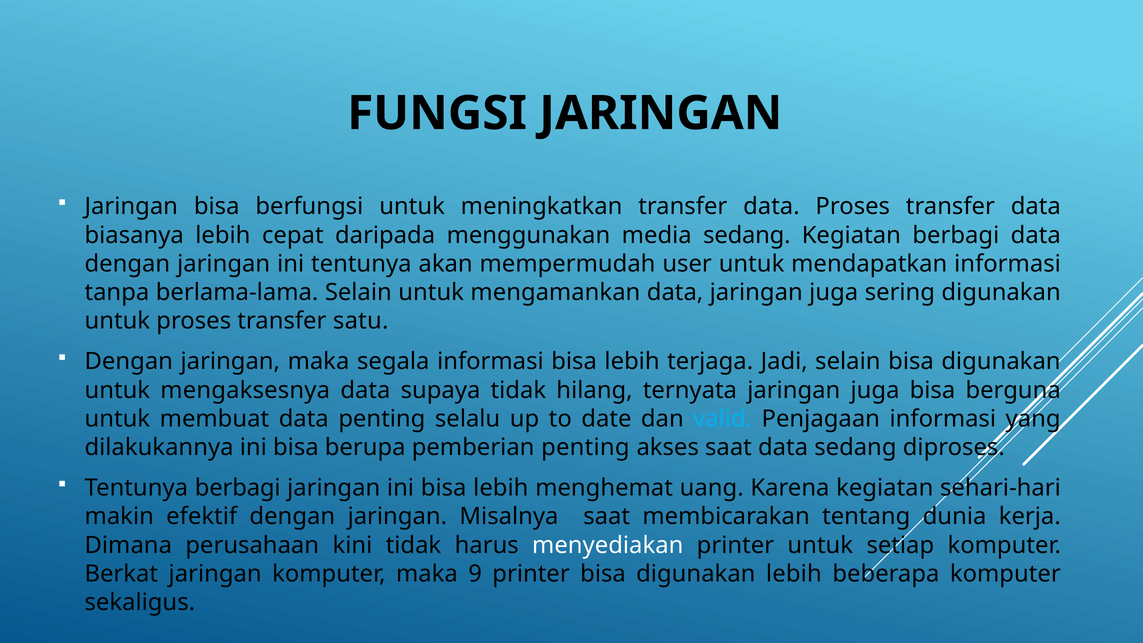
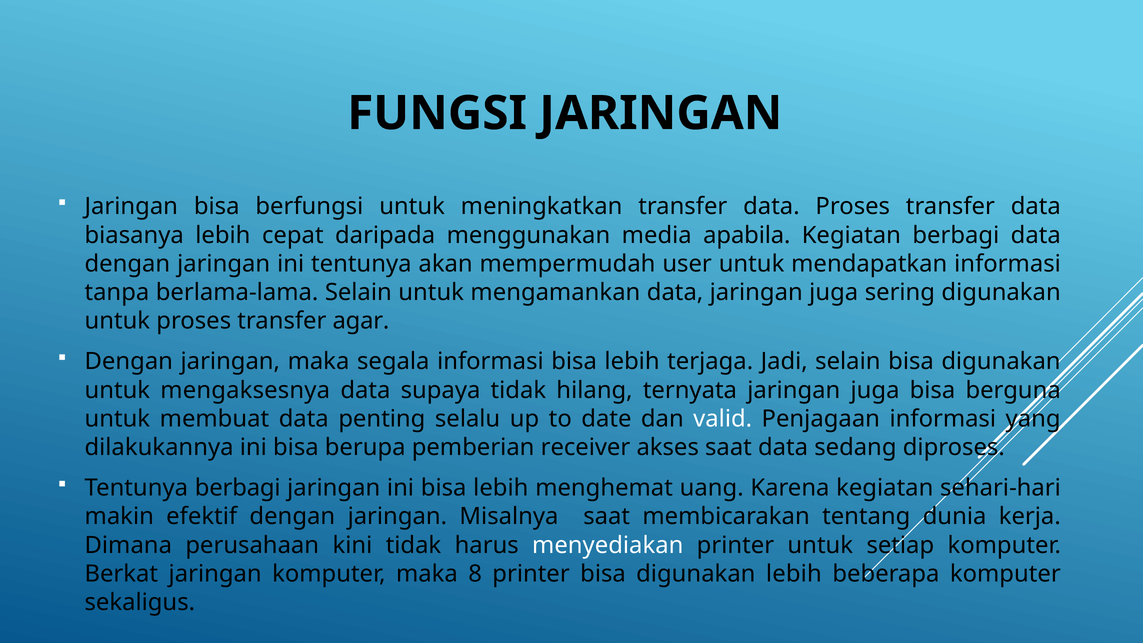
media sedang: sedang -> apabila (747, 235)
satu: satu -> agar (361, 321)
valid colour: light blue -> white (723, 419)
pemberian penting: penting -> receiver (585, 447)
9: 9 -> 8 (475, 574)
